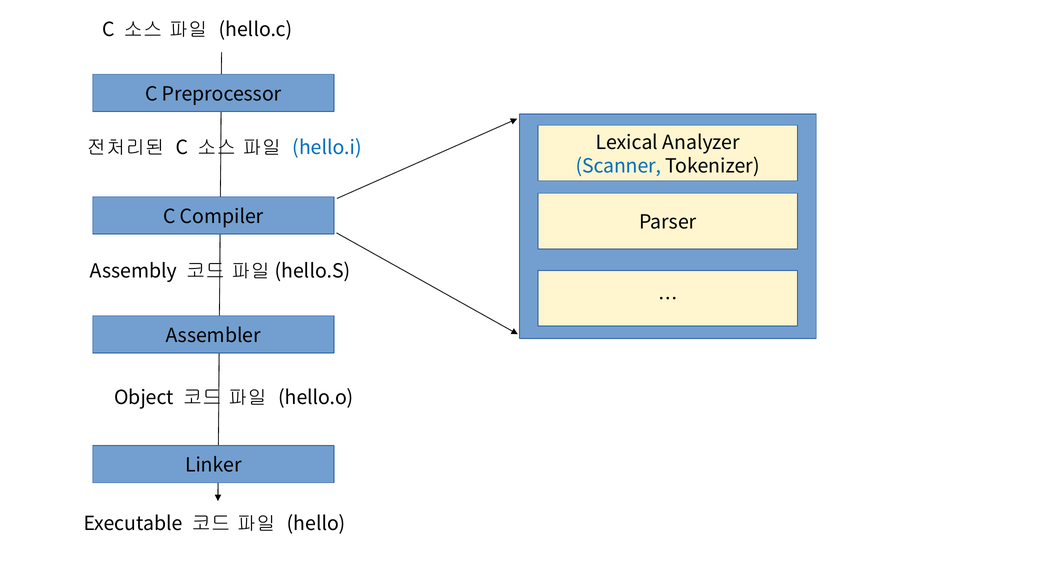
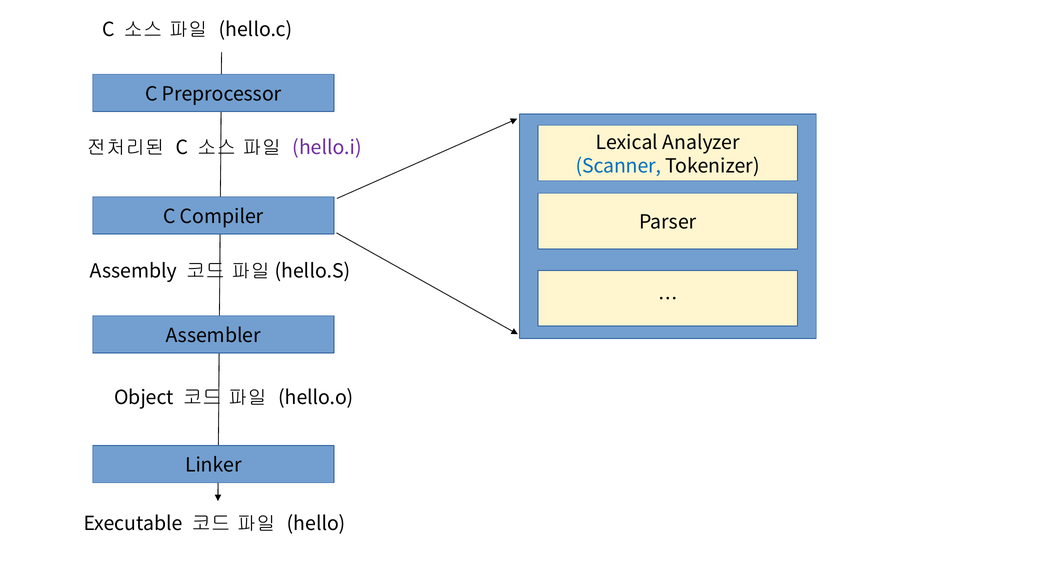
hello.i colour: blue -> purple (327, 148)
